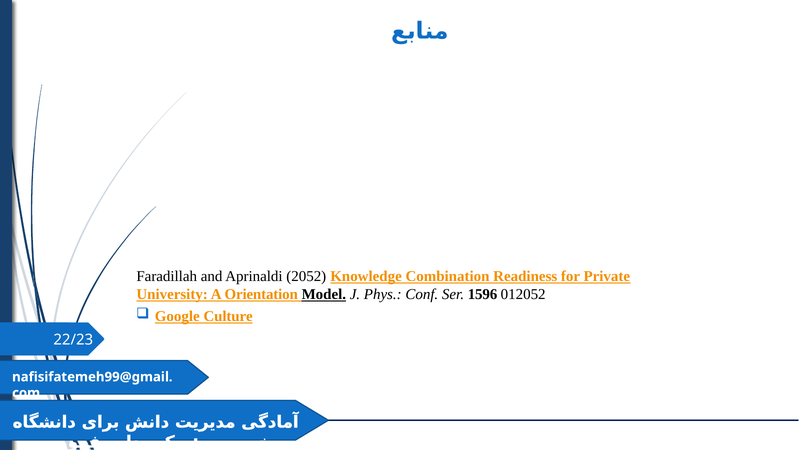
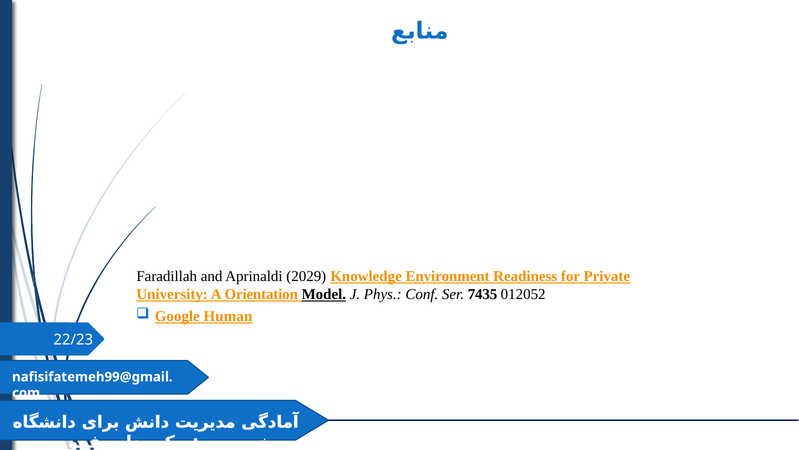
2052: 2052 -> 2029 (306, 276)
Combination: Combination -> Environment (448, 276)
1596: 1596 -> 7435 (483, 294)
Culture: Culture -> Human (228, 316)
